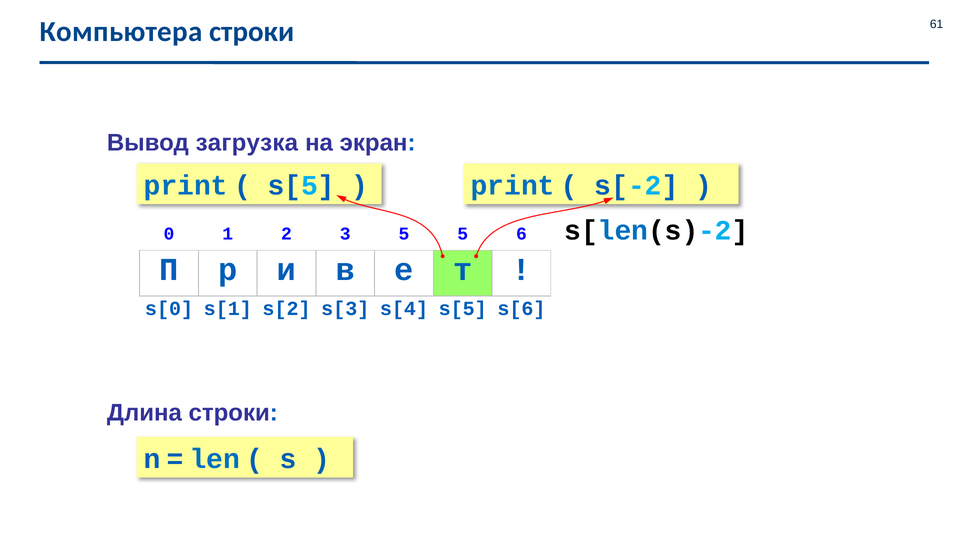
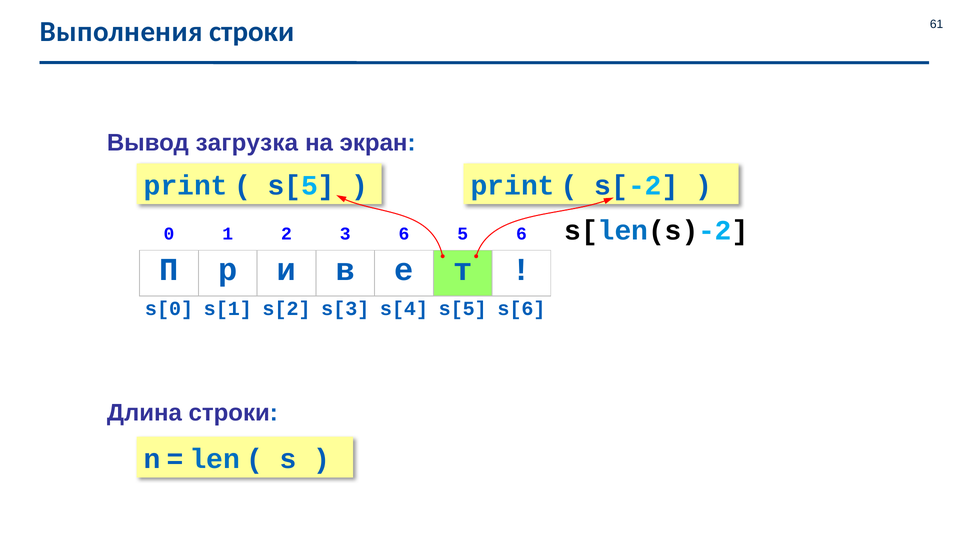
Компьютера: Компьютера -> Выполнения (121, 32)
3 5: 5 -> 6 (404, 234)
